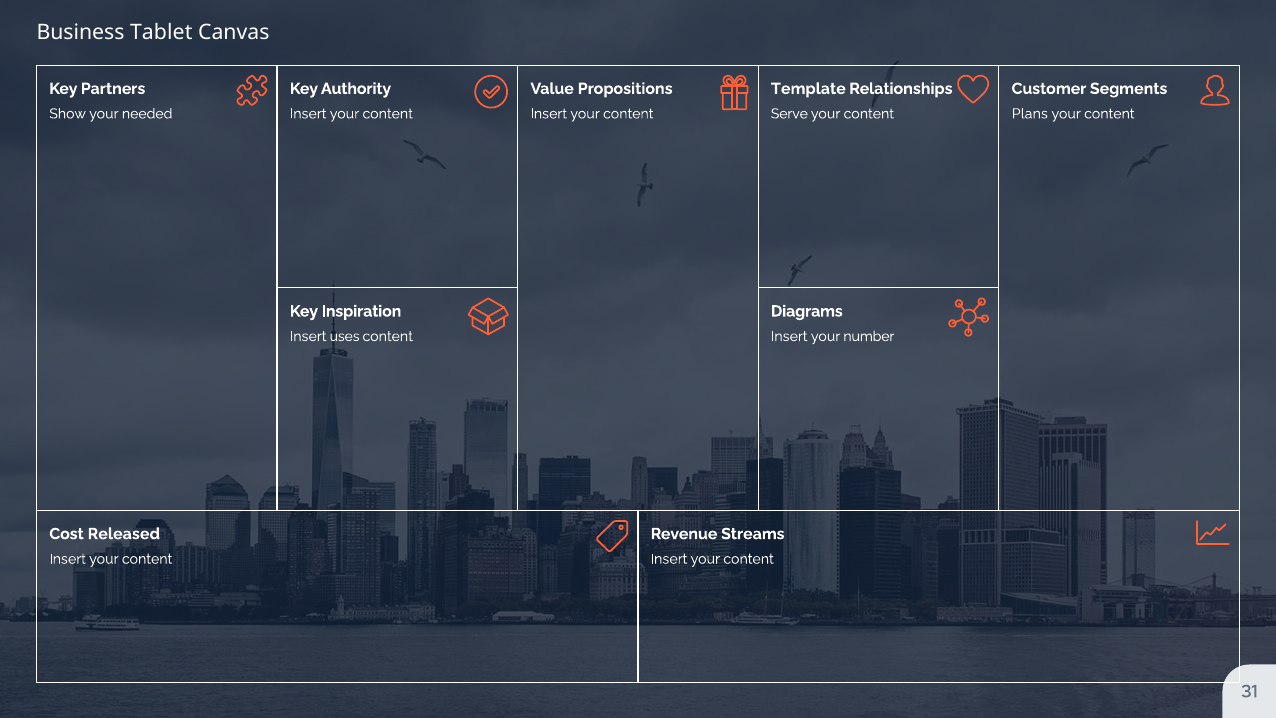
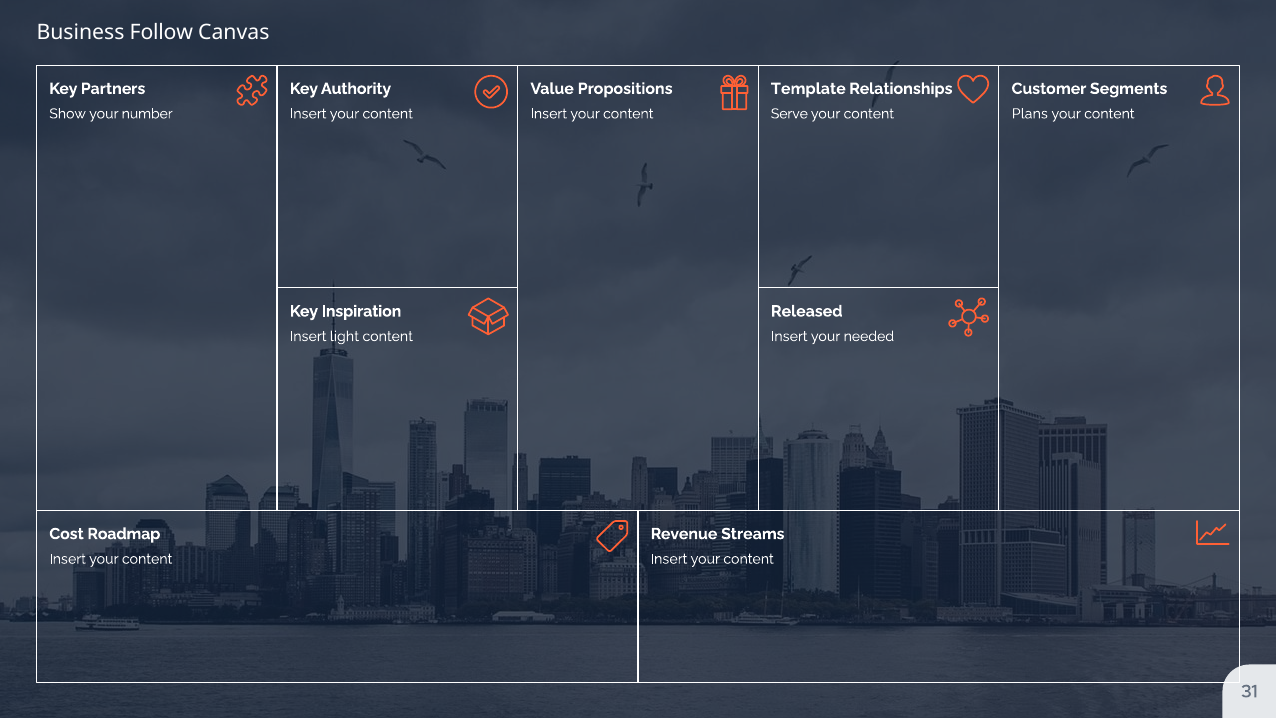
Tablet: Tablet -> Follow (161, 32)
needed: needed -> number (147, 114)
Diagrams: Diagrams -> Released (807, 311)
uses: uses -> light (344, 336)
number: number -> needed (869, 336)
Released: Released -> Roadmap (124, 534)
